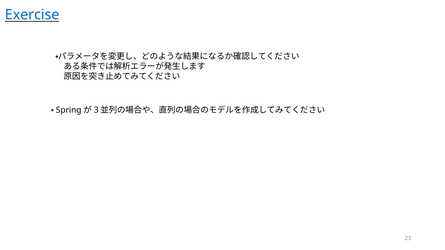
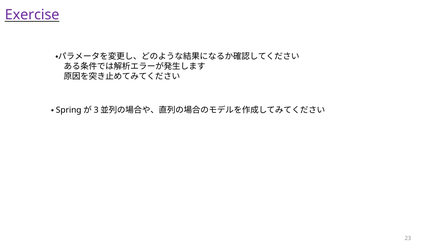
Exercise colour: blue -> purple (32, 15)
